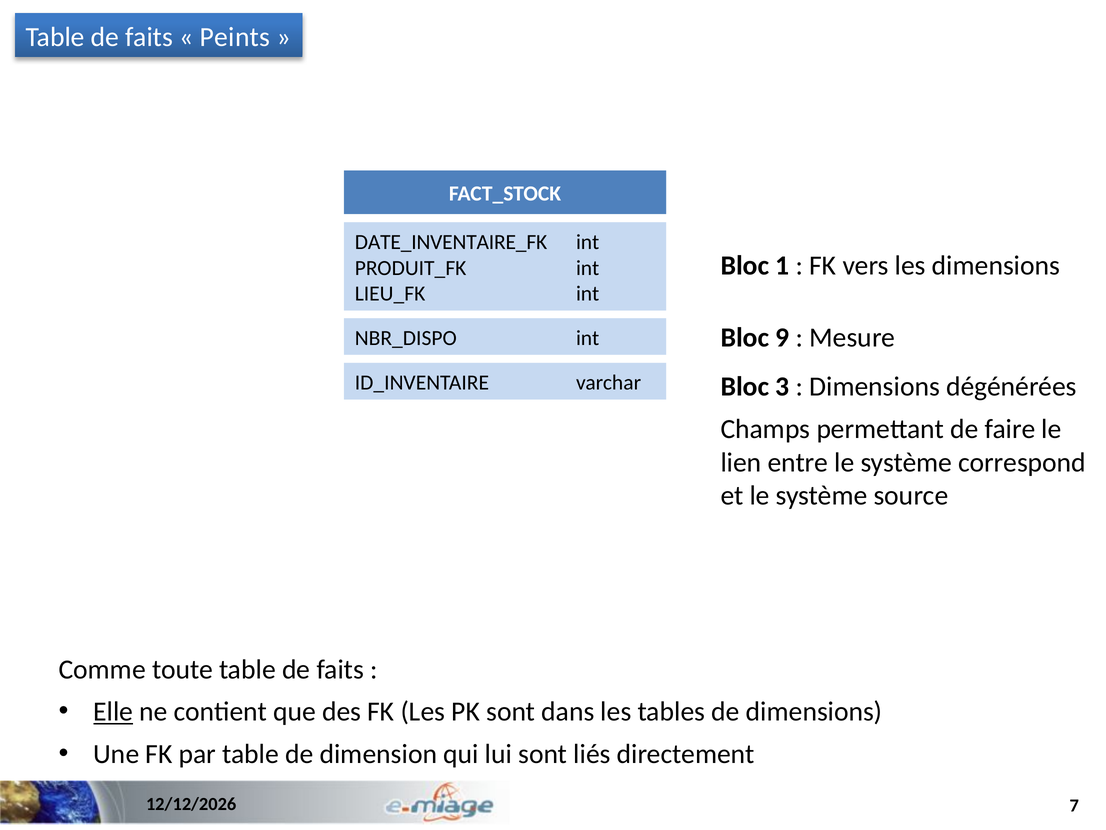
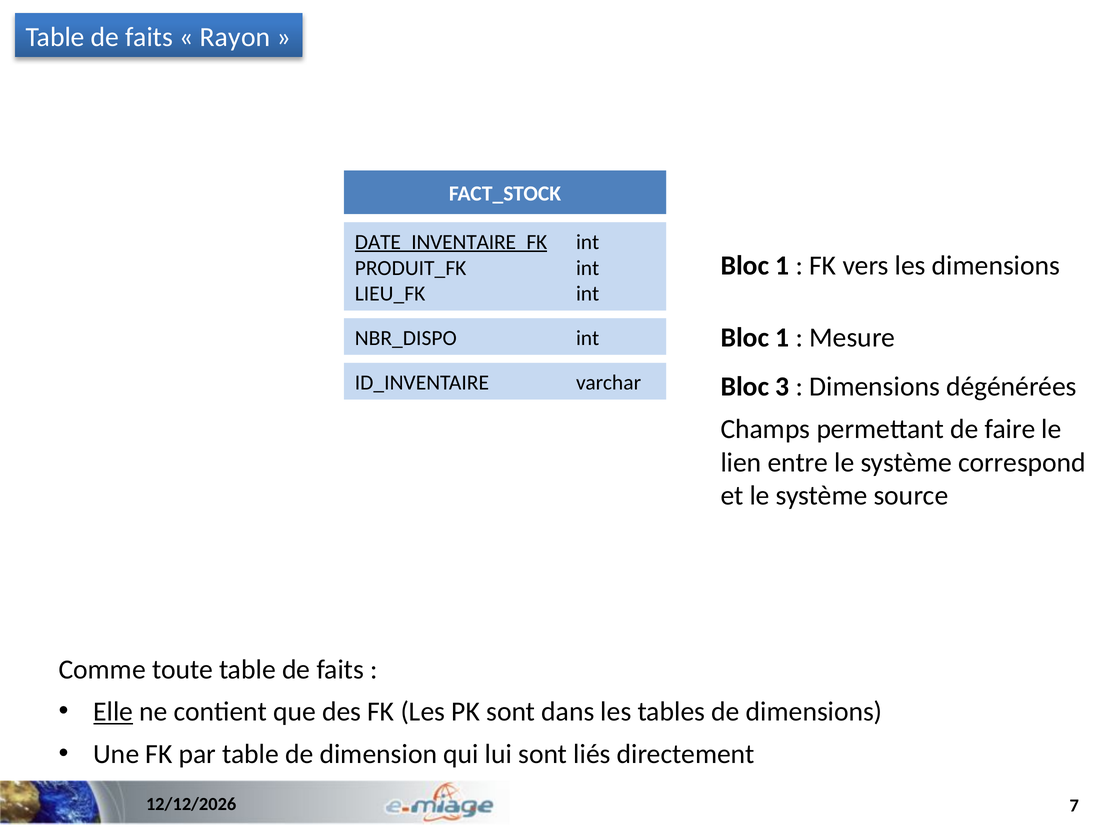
Peints: Peints -> Rayon (235, 37)
DATE_INVENTAIRE_FK underline: none -> present (451, 242)
9: 9 -> 1 (782, 338)
